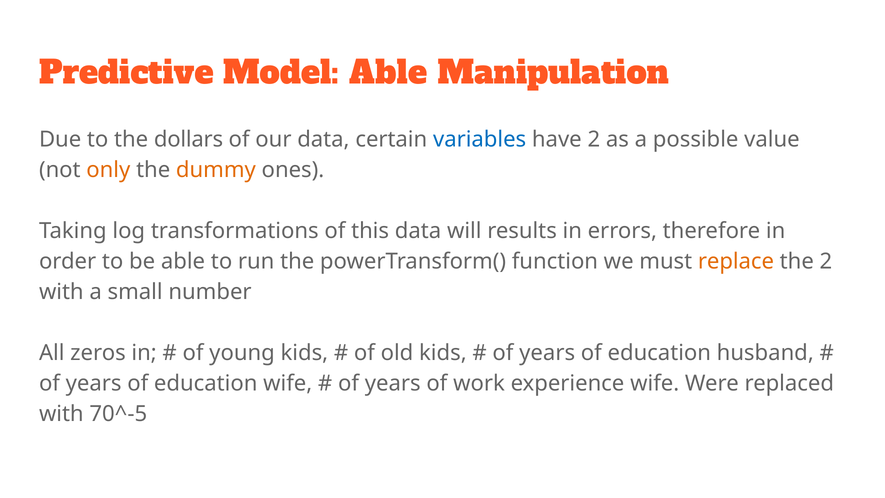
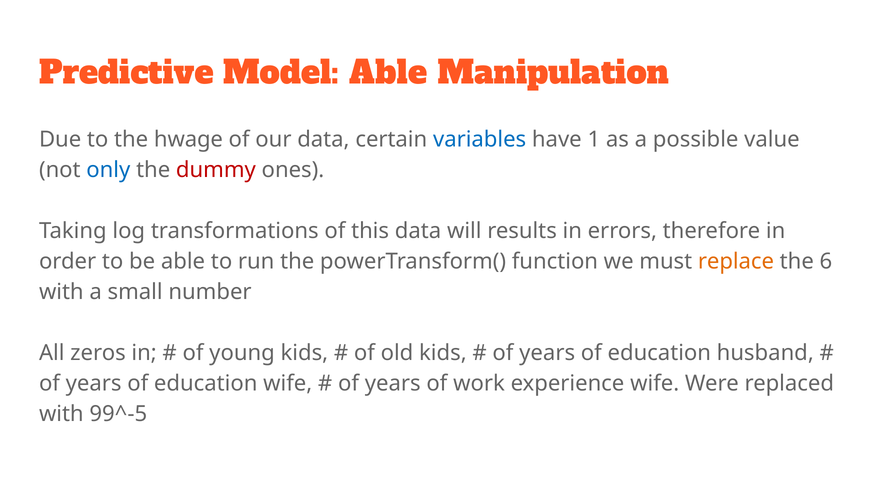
dollars: dollars -> hwage (188, 139)
have 2: 2 -> 1 (594, 139)
only colour: orange -> blue (108, 170)
dummy colour: orange -> red (216, 170)
the 2: 2 -> 6 (826, 261)
70^-5: 70^-5 -> 99^-5 (118, 414)
